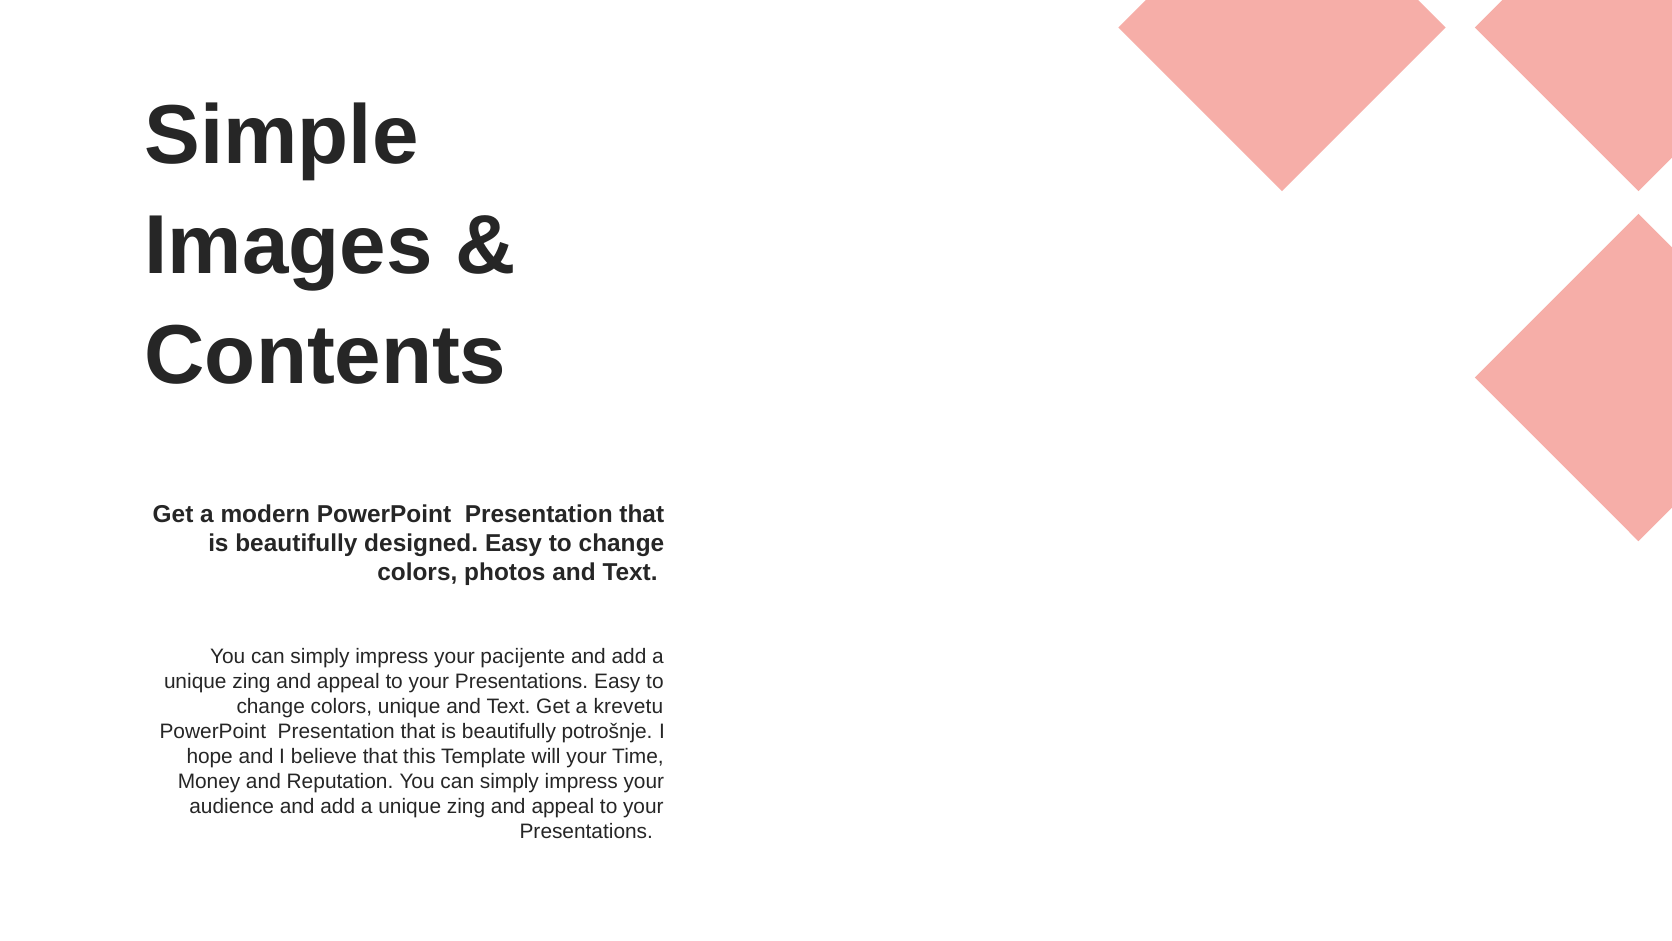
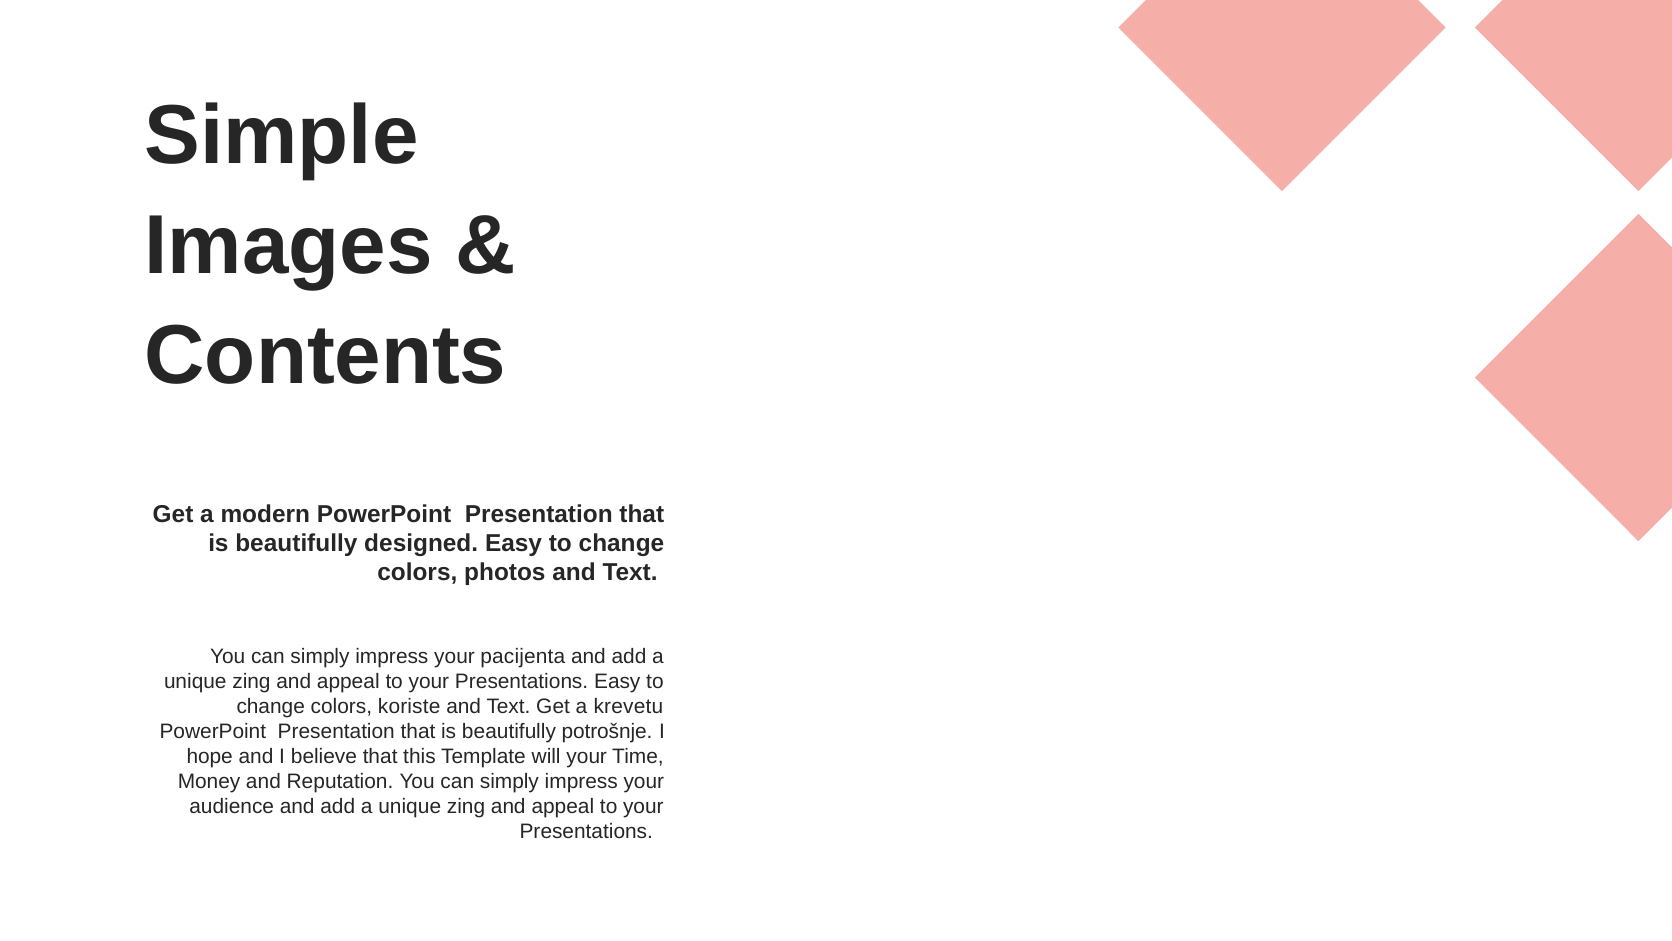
pacijente: pacijente -> pacijenta (523, 656)
colors unique: unique -> koriste (409, 706)
